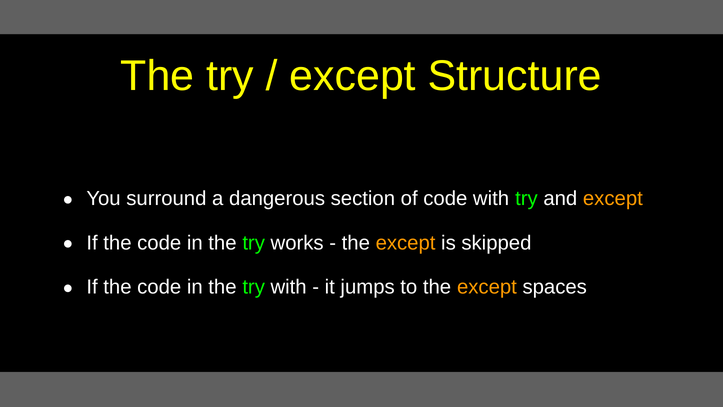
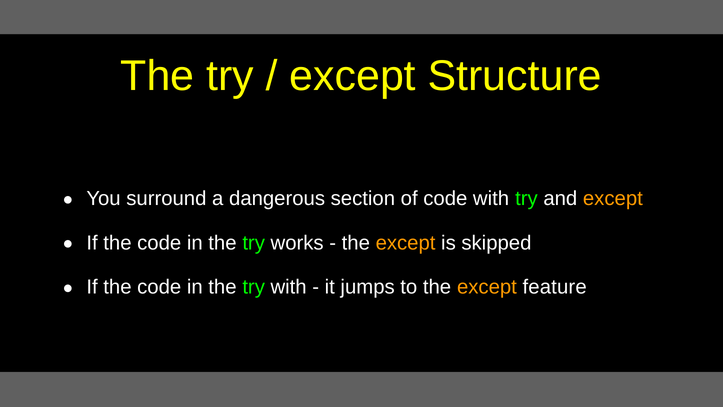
spaces: spaces -> feature (555, 287)
